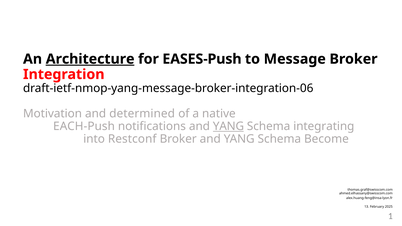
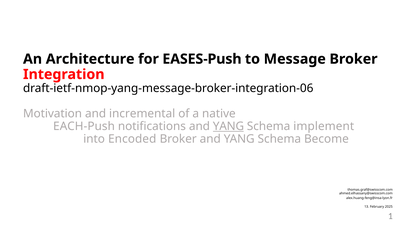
Architecture underline: present -> none (90, 59)
determined: determined -> incremental (142, 114)
integrating: integrating -> implement (324, 126)
Restconf: Restconf -> Encoded (132, 139)
